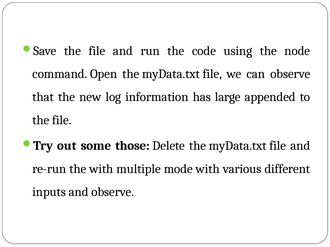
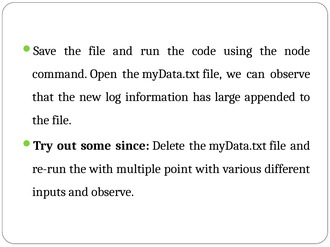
those: those -> since (132, 146)
mode: mode -> point (178, 169)
